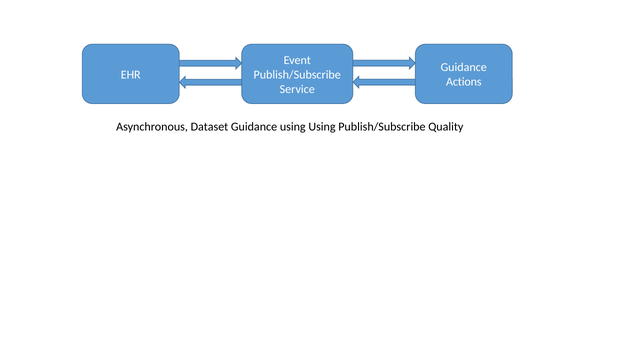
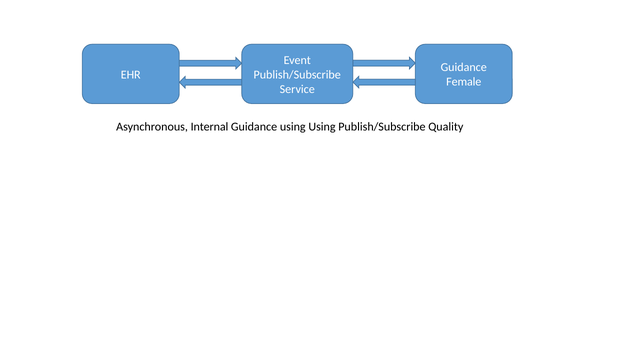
Actions: Actions -> Female (464, 82)
Dataset: Dataset -> Internal (209, 127)
